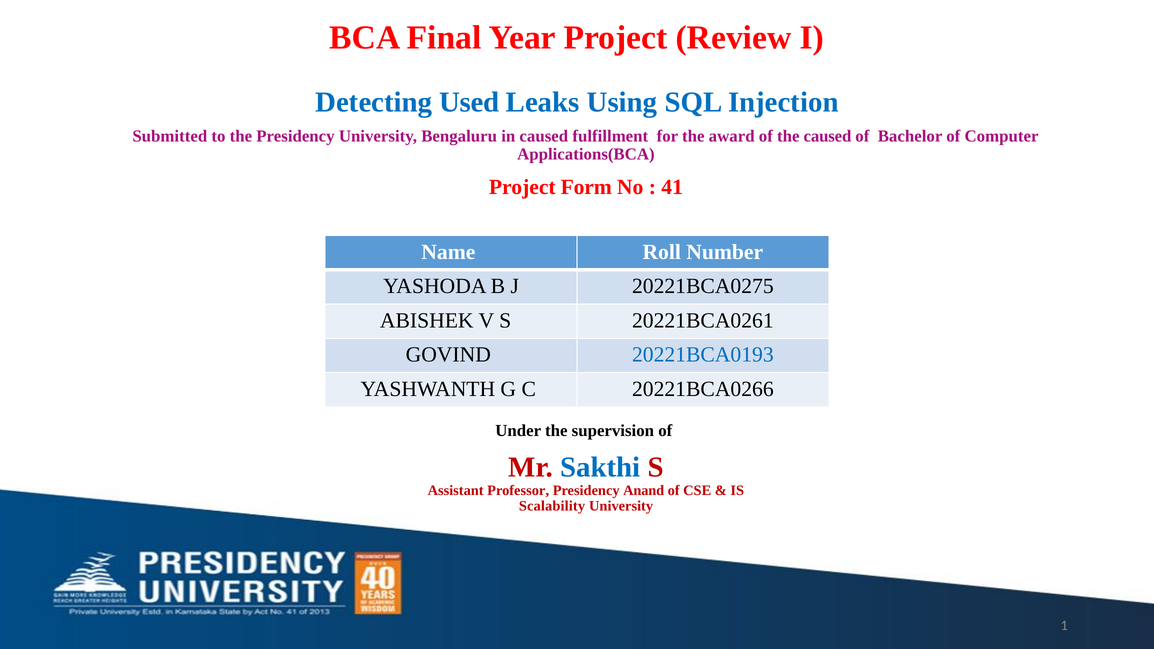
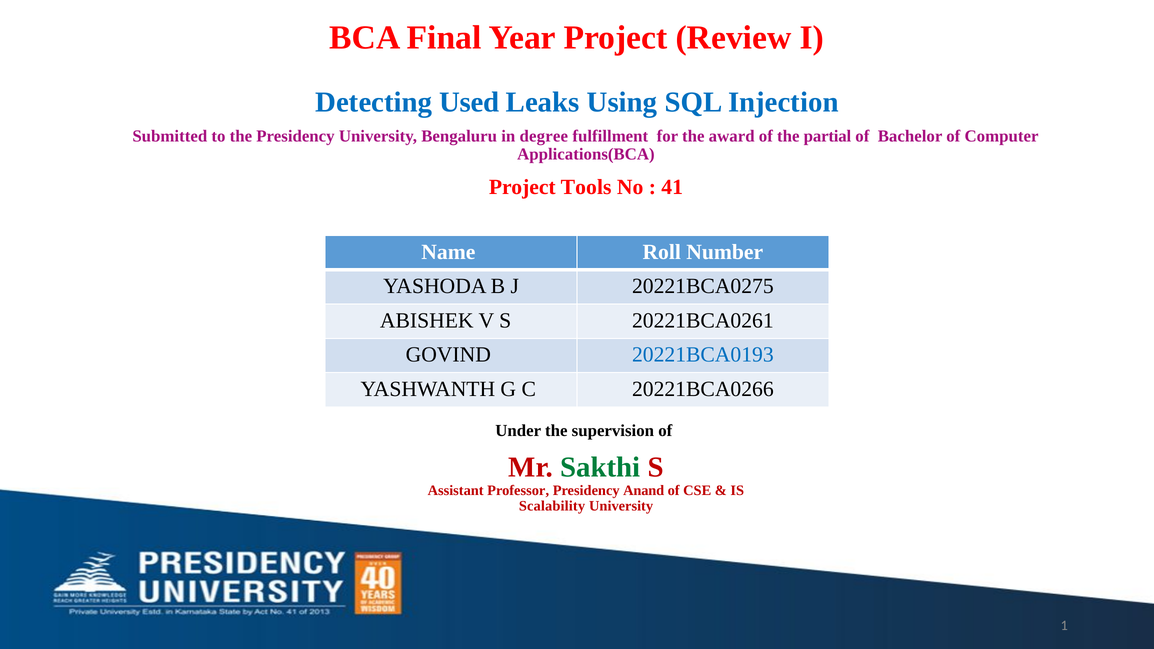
in caused: caused -> degree (544, 136)
the caused: caused -> partial (827, 136)
Form: Form -> Tools (586, 187)
Sakthi colour: blue -> green (600, 467)
